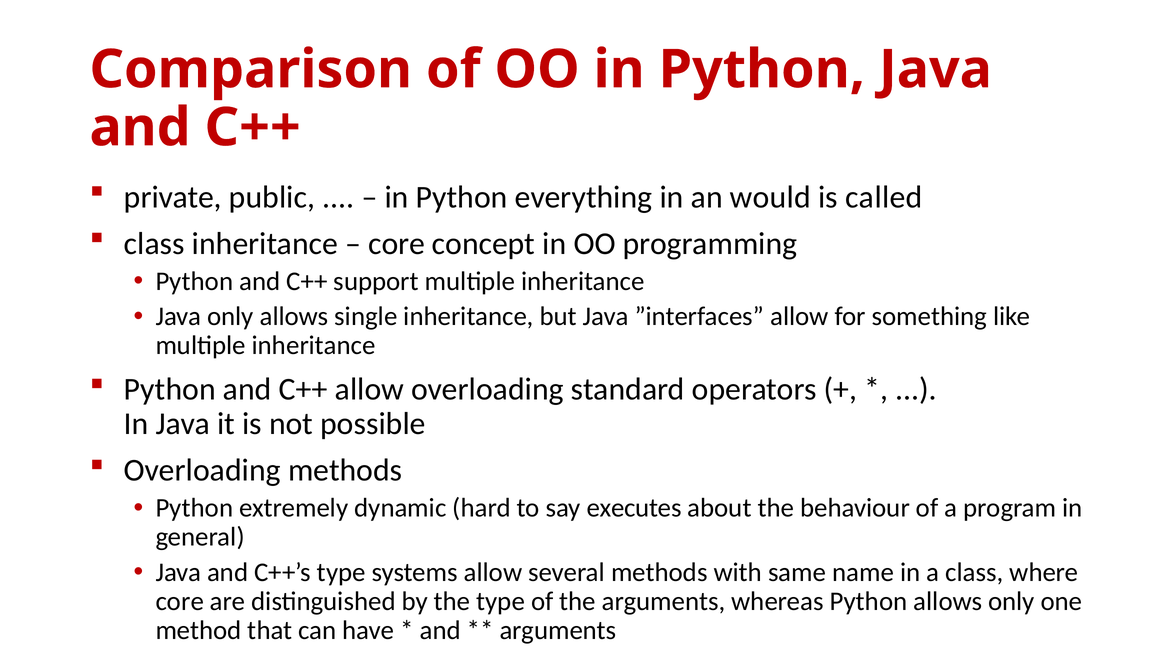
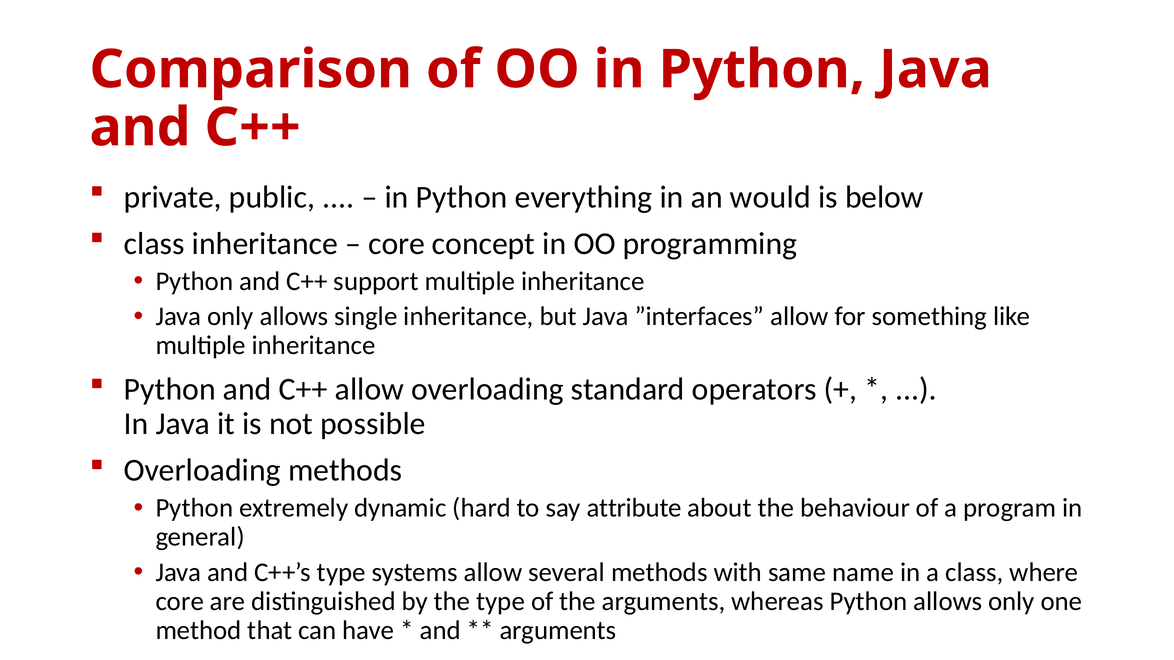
called: called -> below (884, 197)
executes: executes -> attribute (634, 508)
